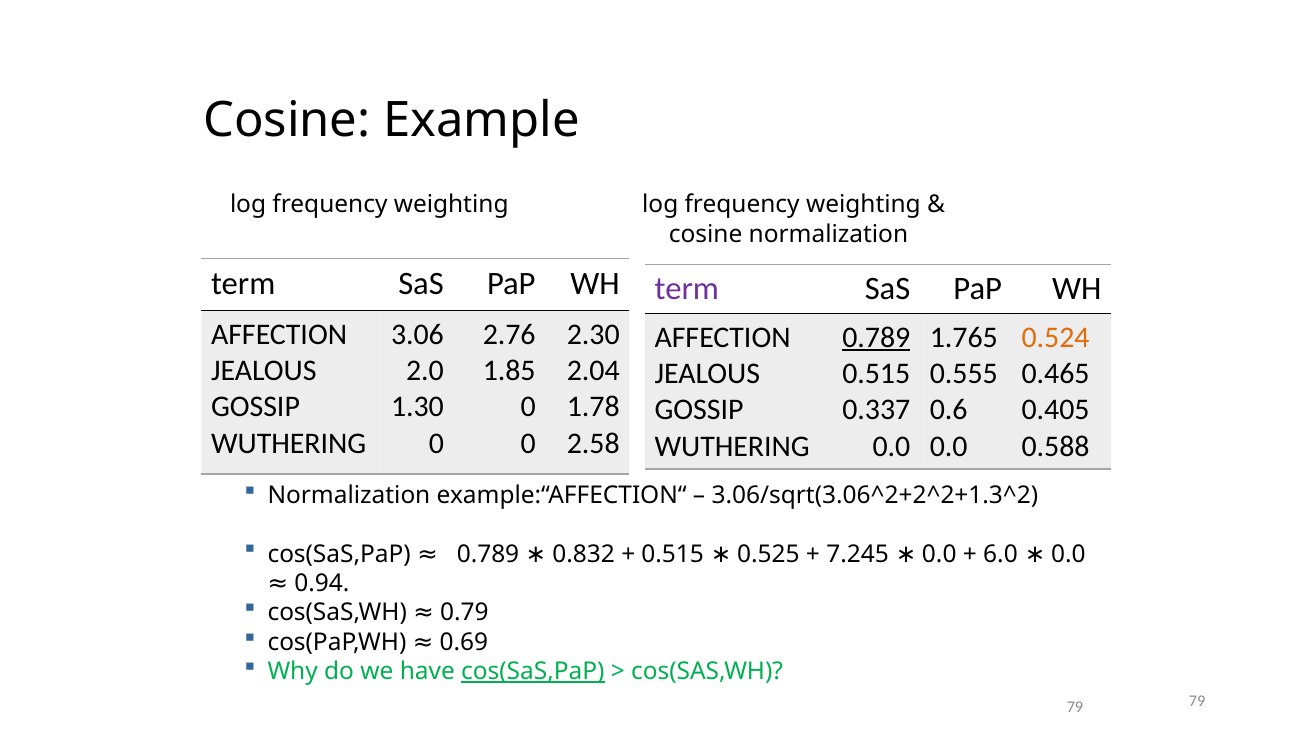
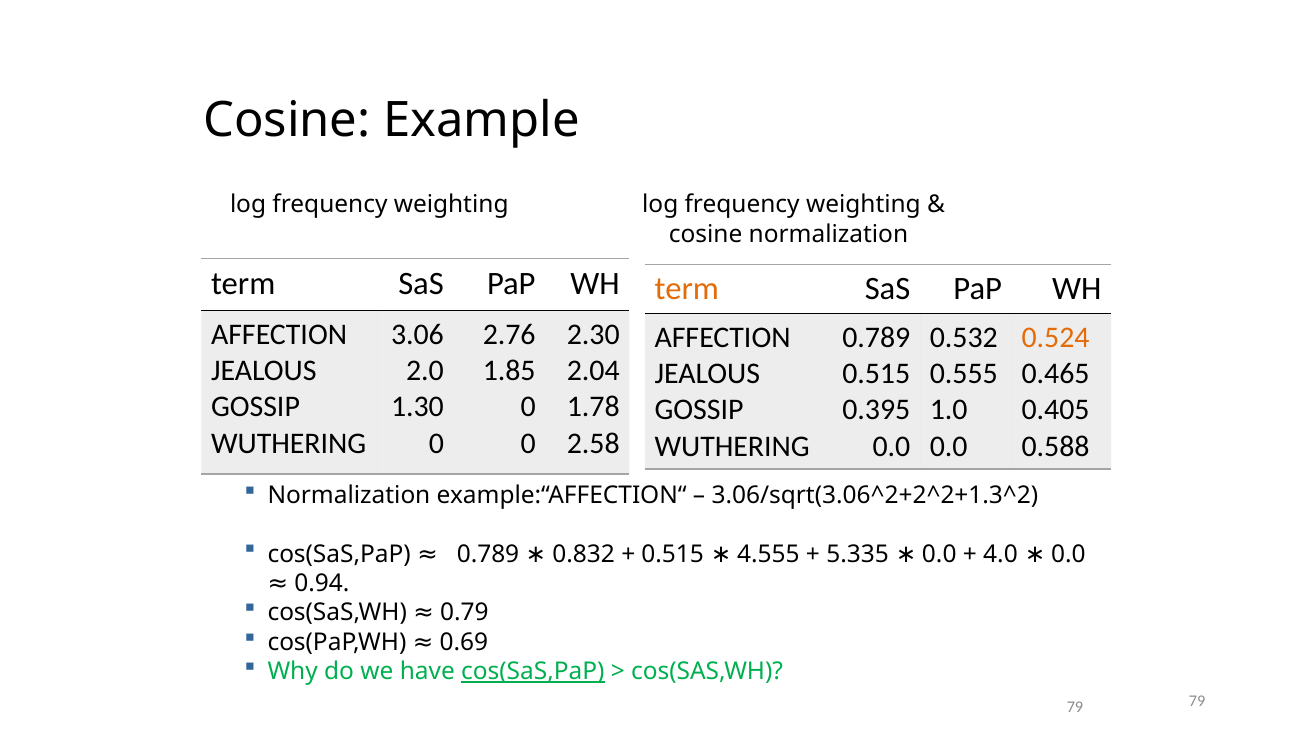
term colour: purple -> orange (687, 289)
0.789 underline: present -> none (876, 337)
1.765: 1.765 -> 0.532 (964, 337)
0.337: 0.337 -> 0.395 (876, 410)
0.6: 0.6 -> 1.0 (949, 410)
0.525: 0.525 -> 4.555 (768, 554)
7.245: 7.245 -> 5.335 (858, 554)
6.0: 6.0 -> 4.0 (1000, 554)
